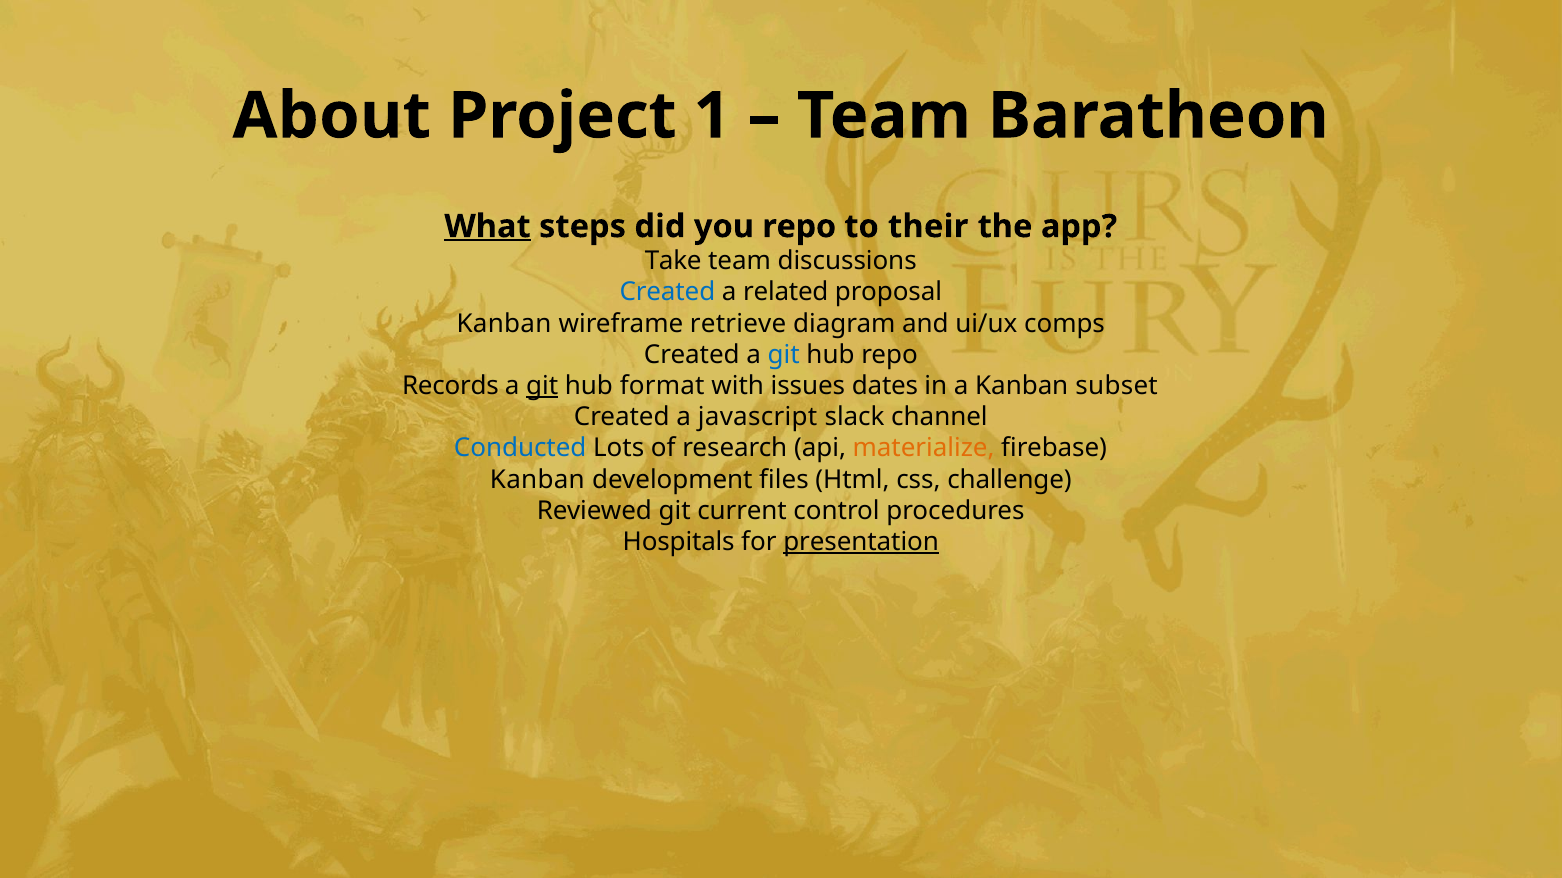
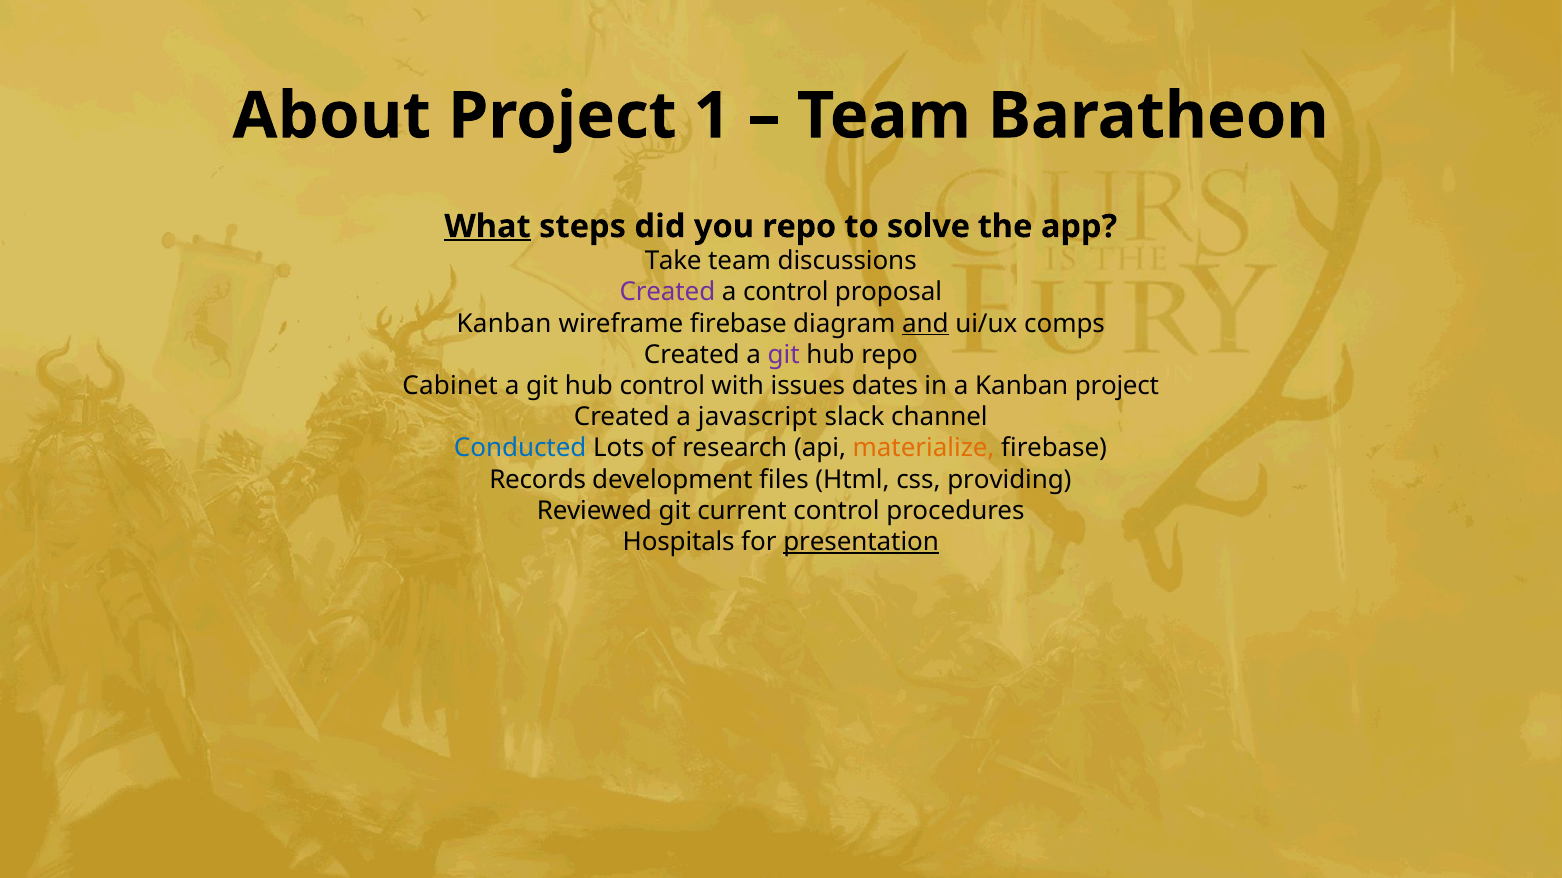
their: their -> solve (928, 227)
Created colour: blue -> purple (667, 293)
a related: related -> control (786, 293)
wireframe retrieve: retrieve -> firebase (738, 324)
and underline: none -> present (925, 324)
git colour: blue -> purple (784, 355)
Records: Records -> Cabinet (450, 386)
git underline: present -> none (542, 386)
hub format: format -> control (662, 386)
Kanban subset: subset -> project (1117, 386)
Kanban: Kanban -> Records (538, 480)
challenge: challenge -> providing (1009, 480)
